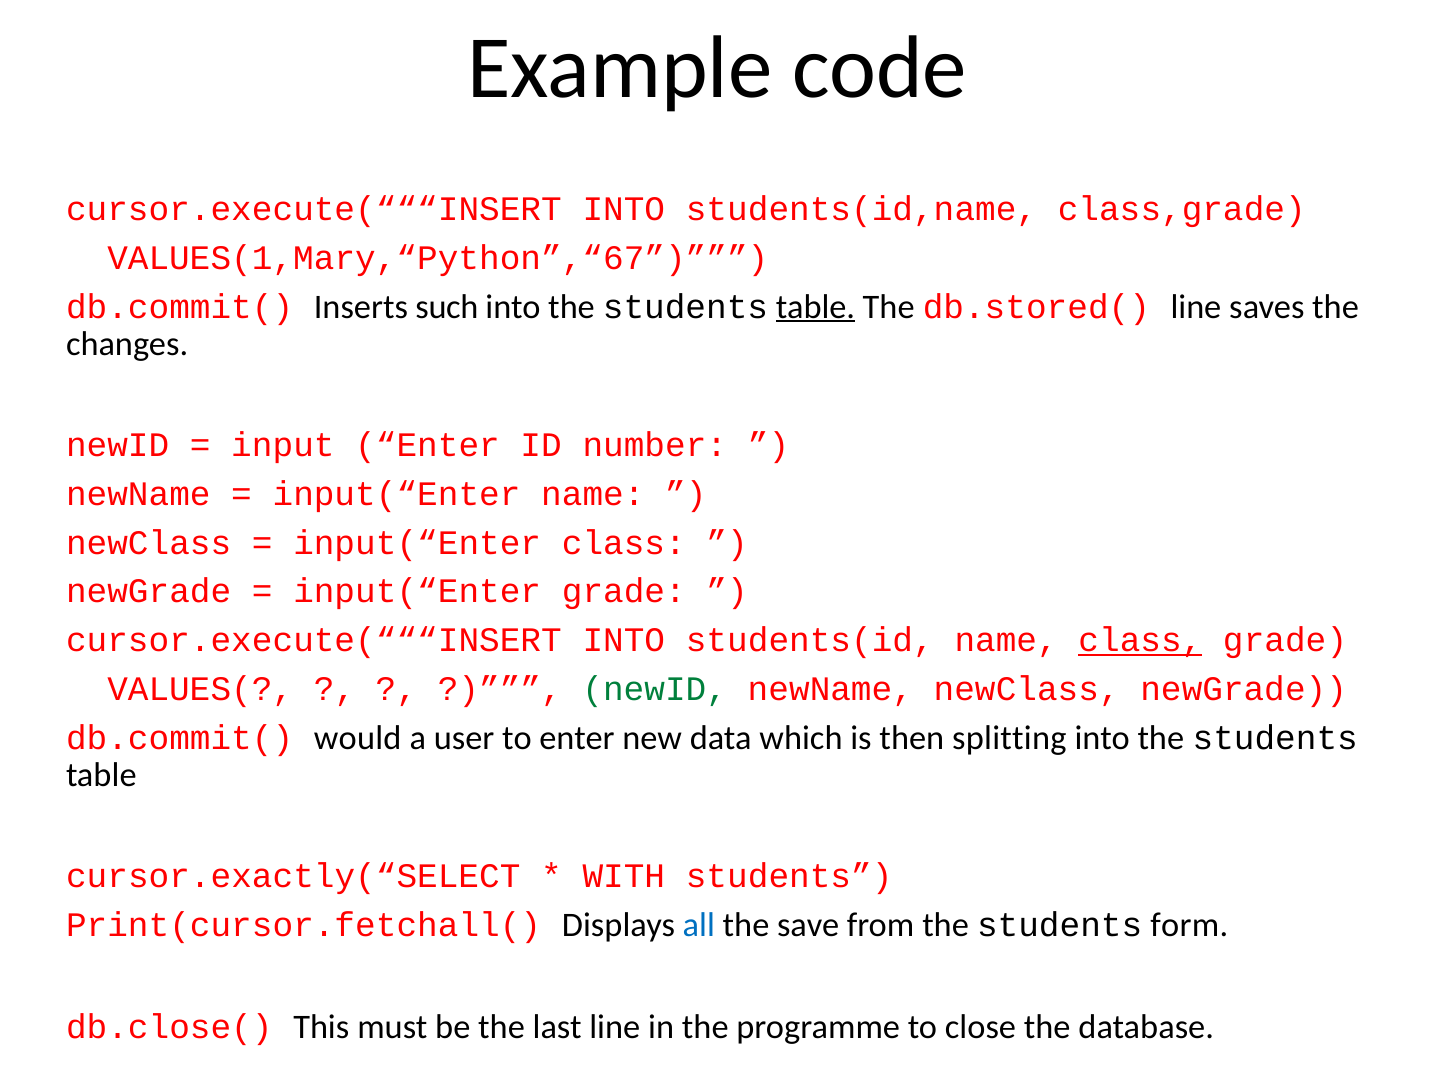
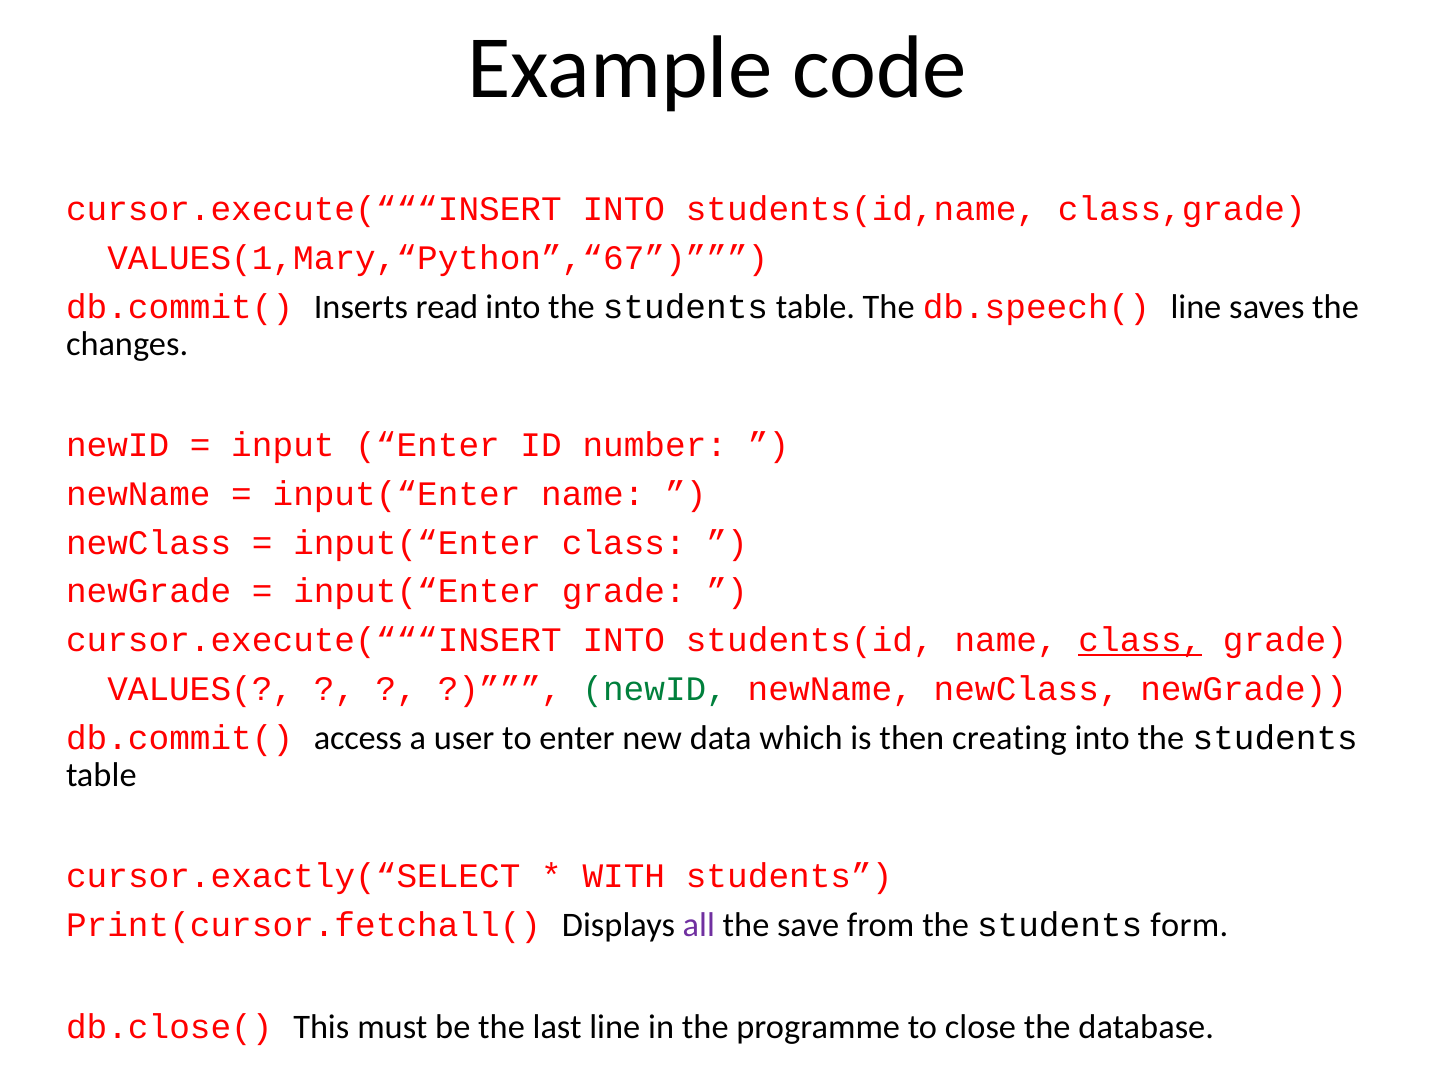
such: such -> read (447, 307)
table underline: present -> none (815, 307)
db.stored(: db.stored( -> db.speech( (1036, 307)
would: would -> access (358, 738)
splitting: splitting -> creating (1009, 738)
all colour: blue -> purple (699, 925)
